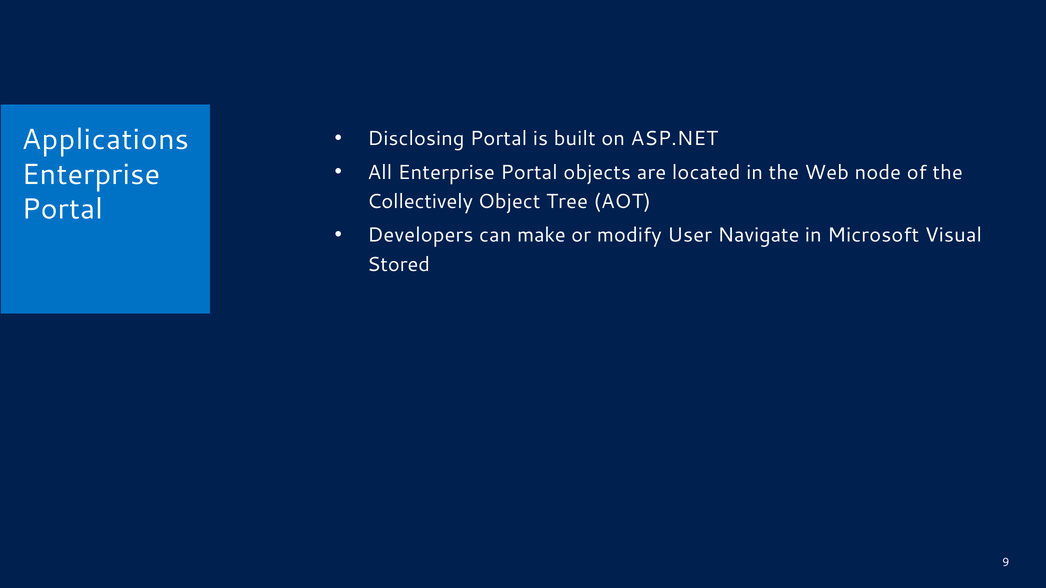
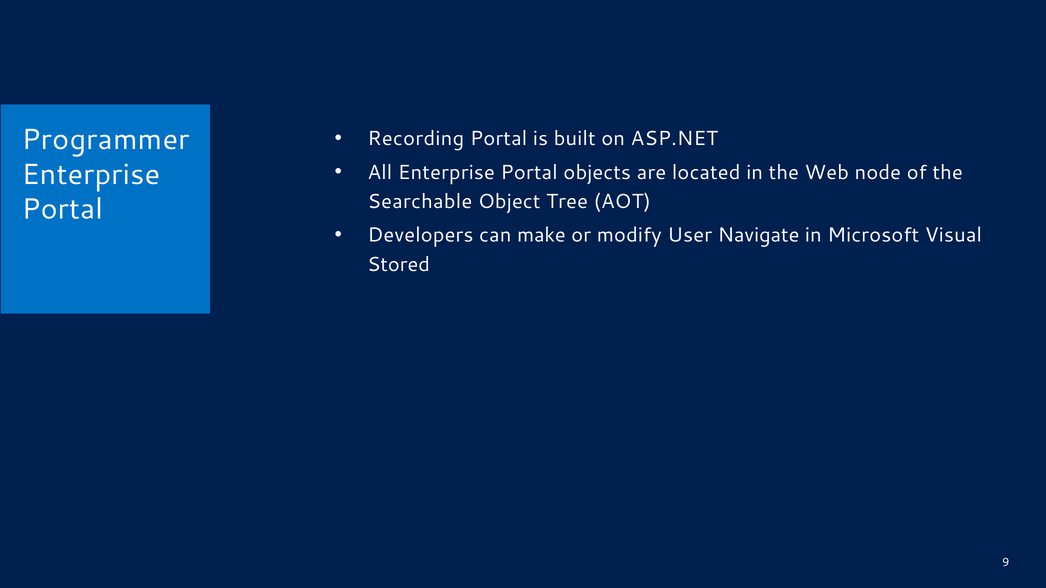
Disclosing: Disclosing -> Recording (416, 139)
Applications: Applications -> Programmer (106, 140)
Collectively: Collectively -> Searchable (420, 202)
